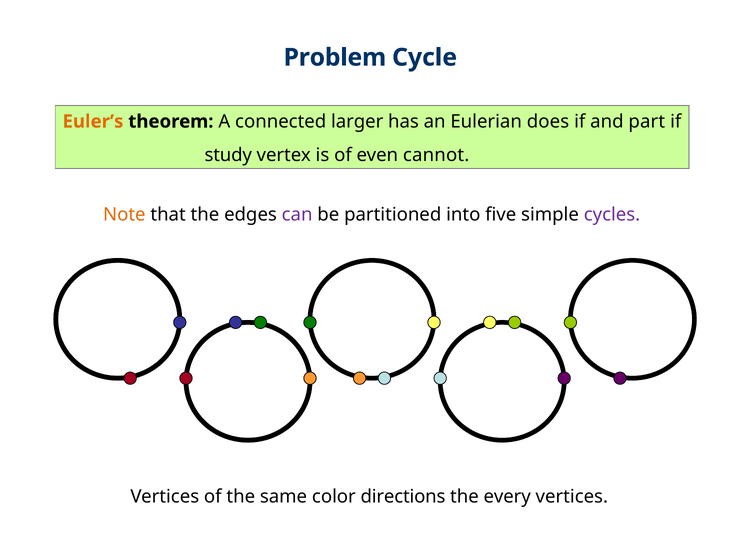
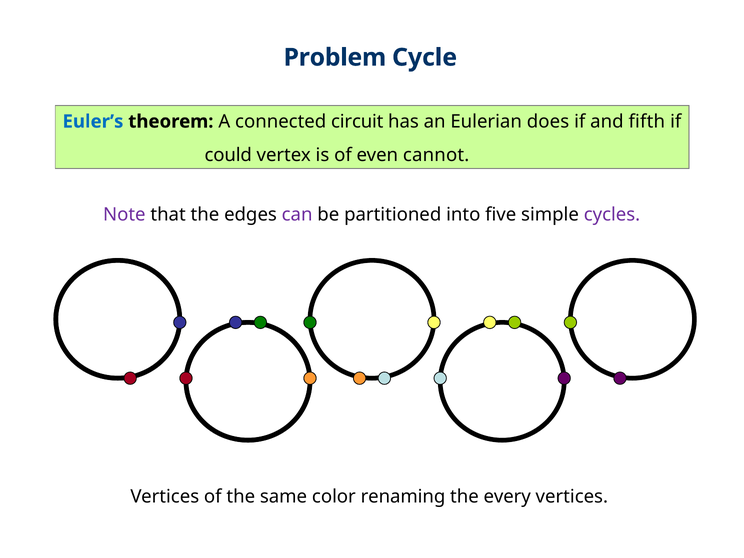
Euler’s colour: orange -> blue (93, 122)
larger: larger -> circuit (357, 122)
part: part -> fifth (647, 122)
study: study -> could (228, 155)
Note colour: orange -> purple (124, 214)
directions: directions -> renaming (403, 497)
